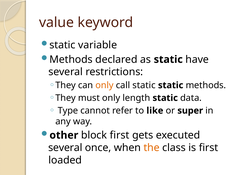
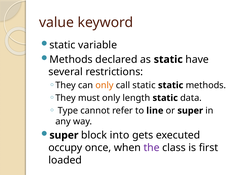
like: like -> line (155, 111)
other: other -> super (64, 136)
block first: first -> into (120, 136)
several: several -> occupy (65, 148)
the colour: orange -> purple (152, 148)
